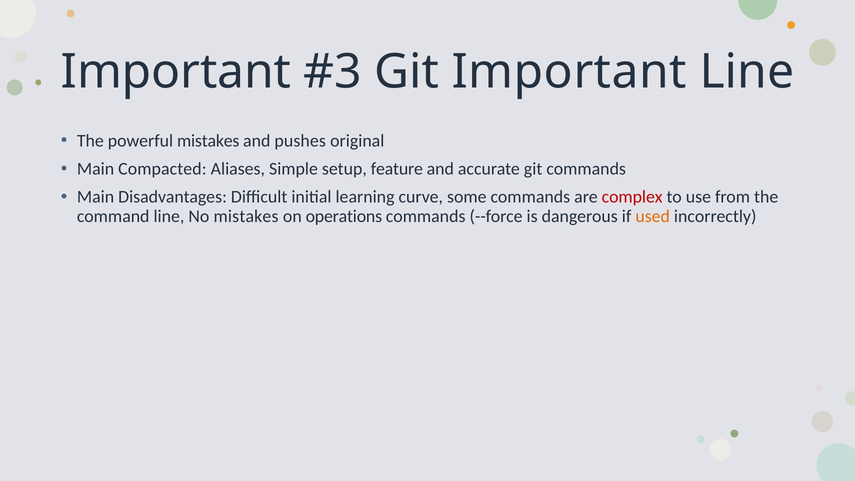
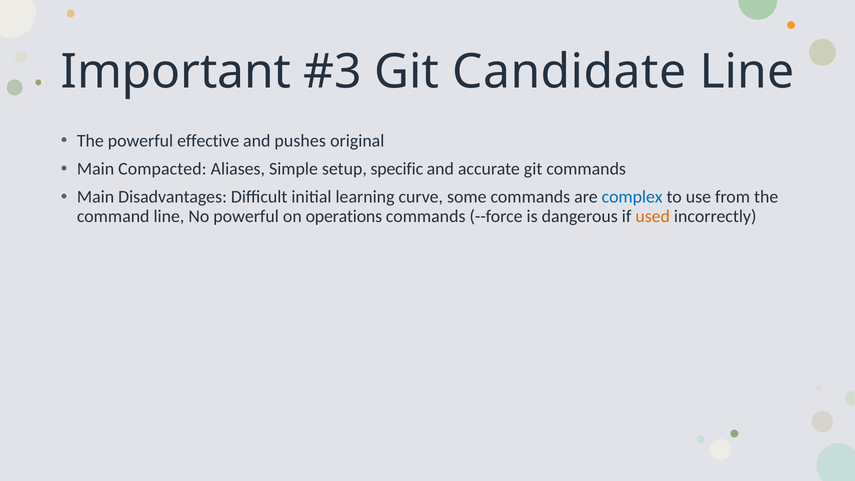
Git Important: Important -> Candidate (569, 72)
powerful mistakes: mistakes -> effective (208, 141)
feature: feature -> specific (397, 169)
complex colour: red -> blue (632, 197)
No mistakes: mistakes -> powerful (246, 216)
